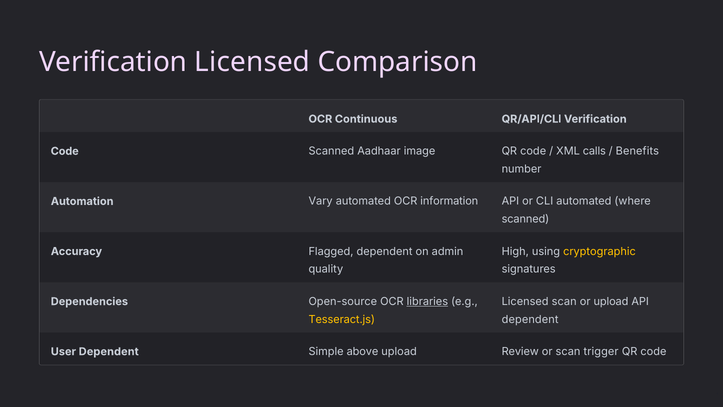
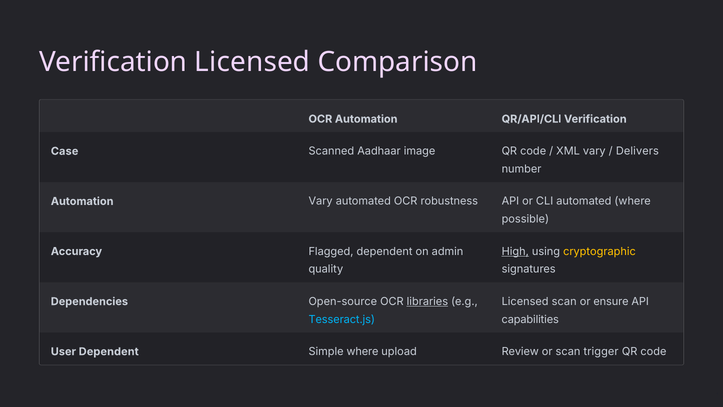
OCR Continuous: Continuous -> Automation (366, 119)
Code: Code -> Case (65, 151)
XML calls: calls -> vary (594, 151)
Benefits: Benefits -> Delivers (637, 151)
information: information -> robustness (449, 201)
scanned: scanned -> possible (525, 219)
High underline: none -> present (515, 251)
or upload: upload -> ensure (611, 301)
Tesseract.js colour: yellow -> light blue (342, 319)
dependent: dependent -> capabilities (530, 319)
Simple above: above -> where (362, 351)
